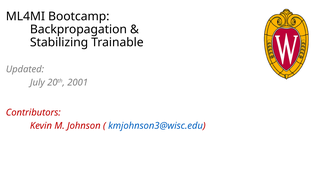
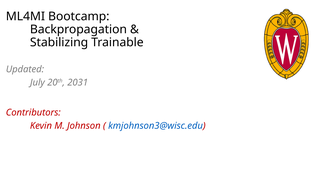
2001: 2001 -> 2031 (78, 83)
